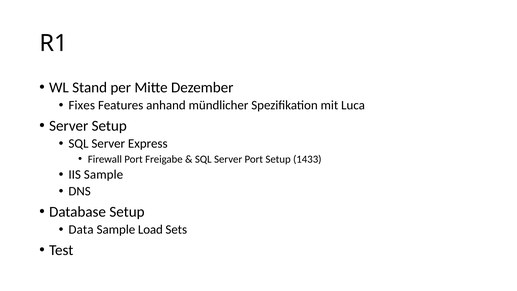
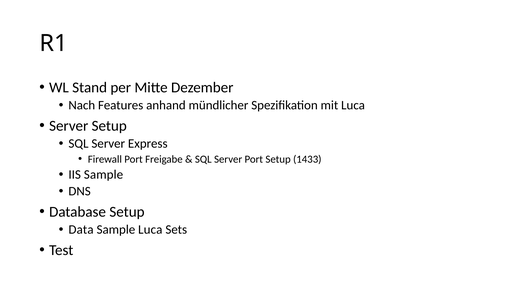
Fixes: Fixes -> Nach (82, 105)
Sample Load: Load -> Luca (150, 229)
